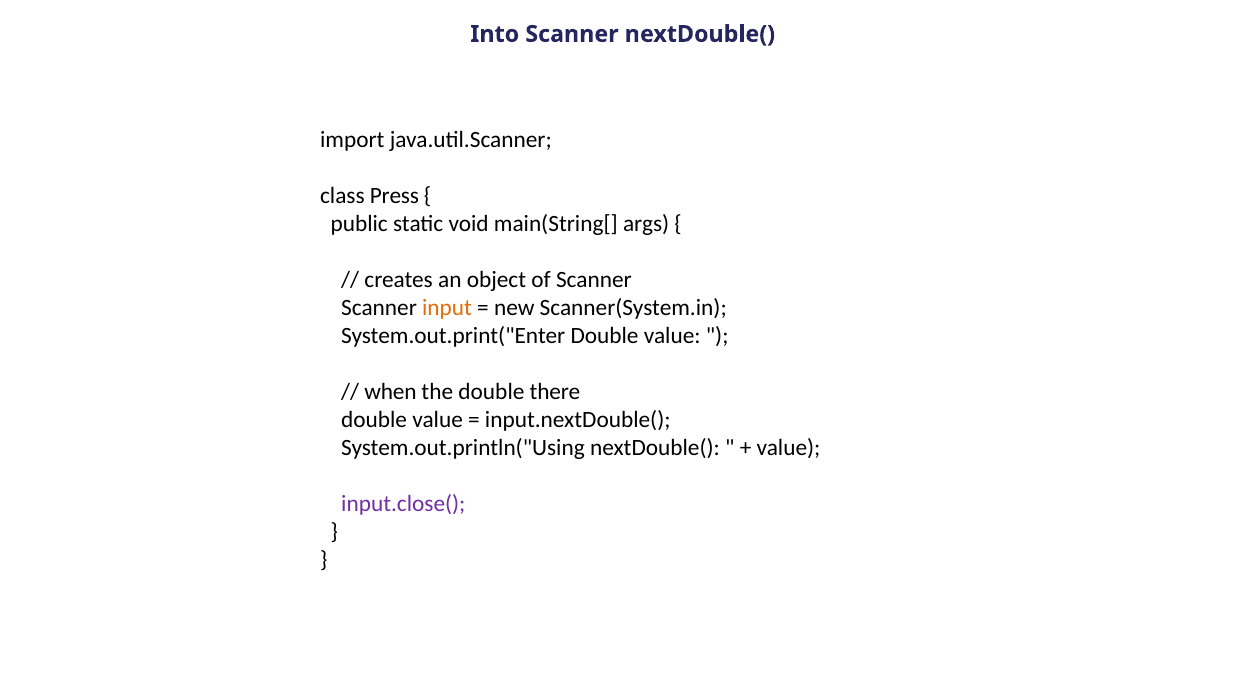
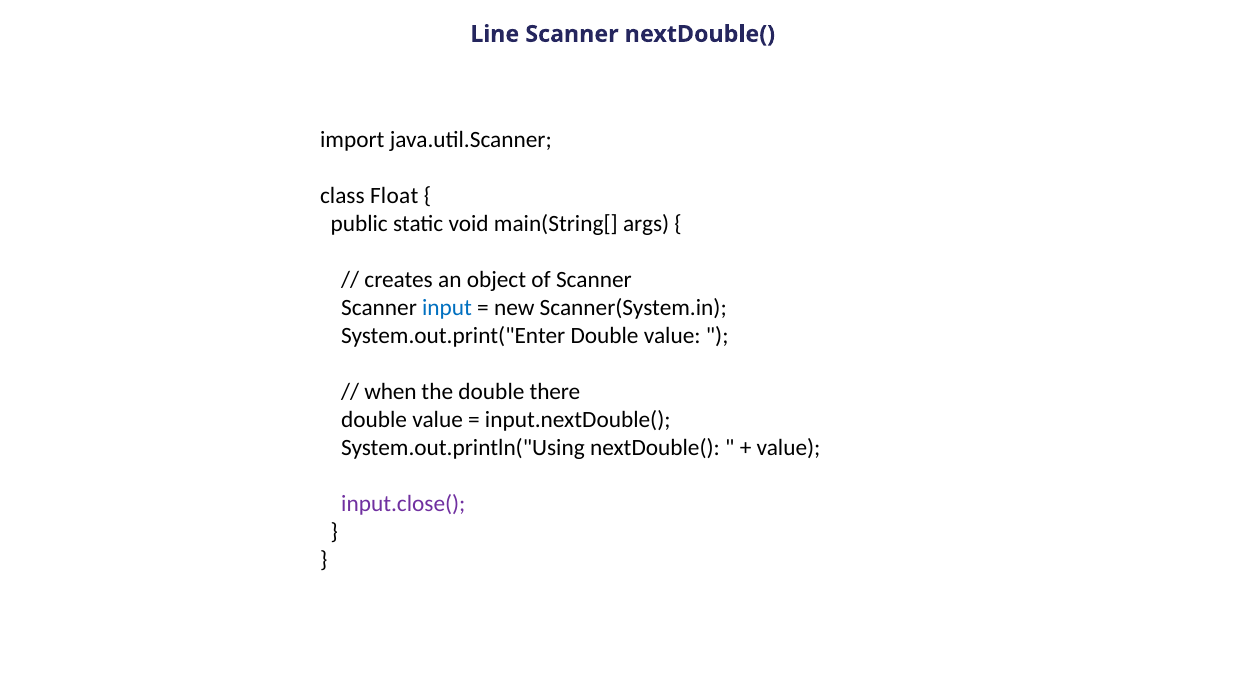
Into: Into -> Line (495, 34)
Press: Press -> Float (394, 196)
input colour: orange -> blue (447, 307)
